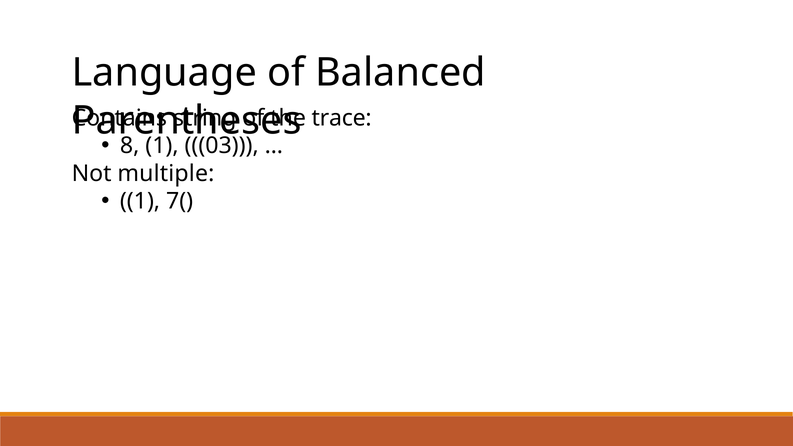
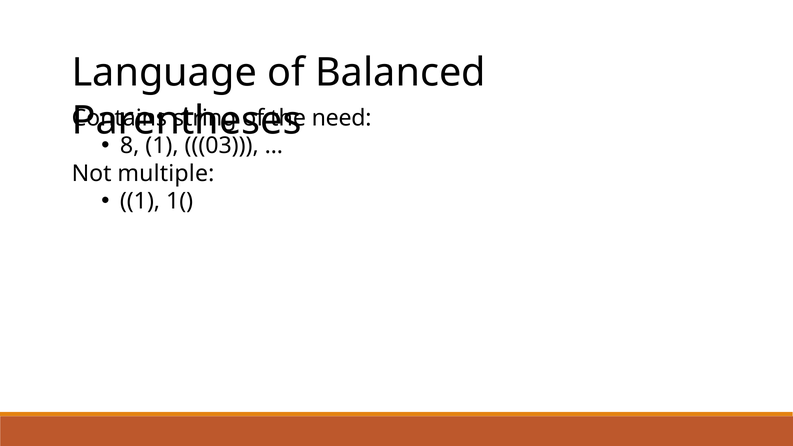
trace: trace -> need (342, 118)
7(: 7( -> 1( (180, 201)
